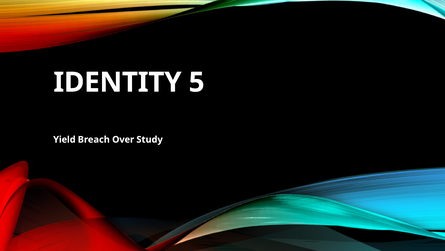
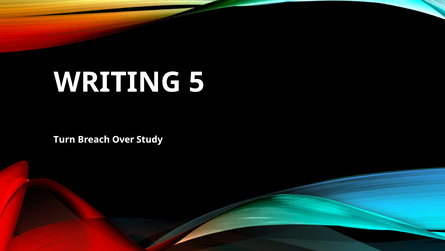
IDENTITY: IDENTITY -> WRITING (117, 82)
Yield: Yield -> Turn (64, 139)
